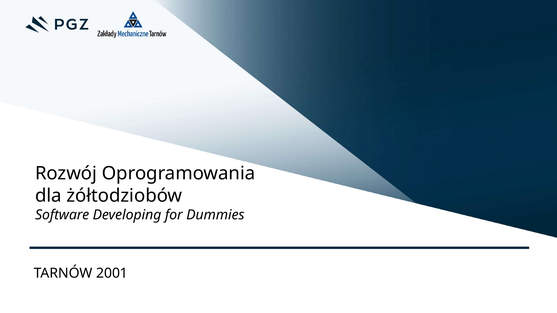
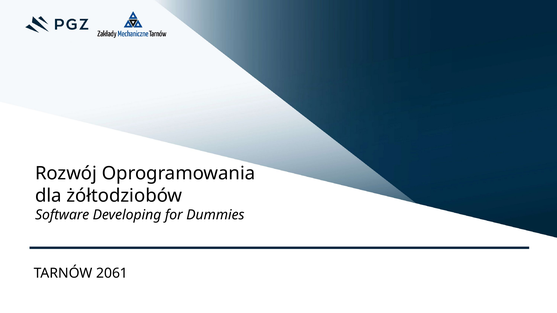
2001: 2001 -> 2061 (112, 273)
